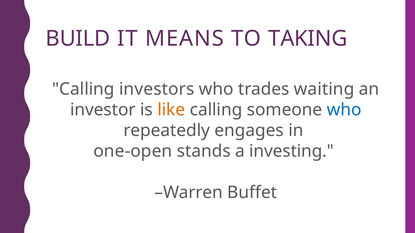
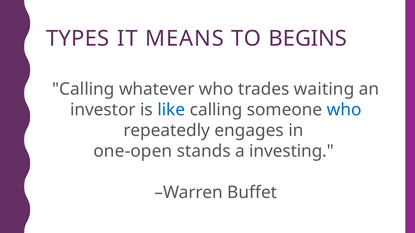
BUILD: BUILD -> TYPES (78, 39)
TAKING: TAKING -> BEGINS (308, 39)
investors: investors -> whatever (157, 89)
like colour: orange -> blue (171, 110)
